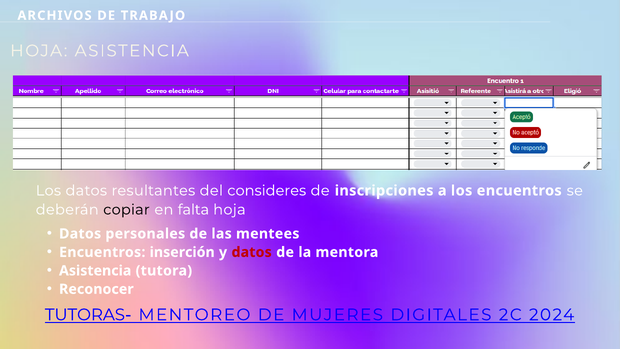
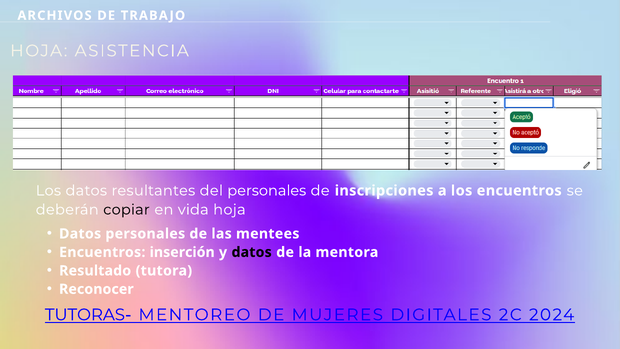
del consideres: consideres -> personales (267, 190)
falta: falta -> vida (193, 209)
datos colour: red -> black (252, 252)
Asistencia: Asistencia -> Resultado (95, 271)
